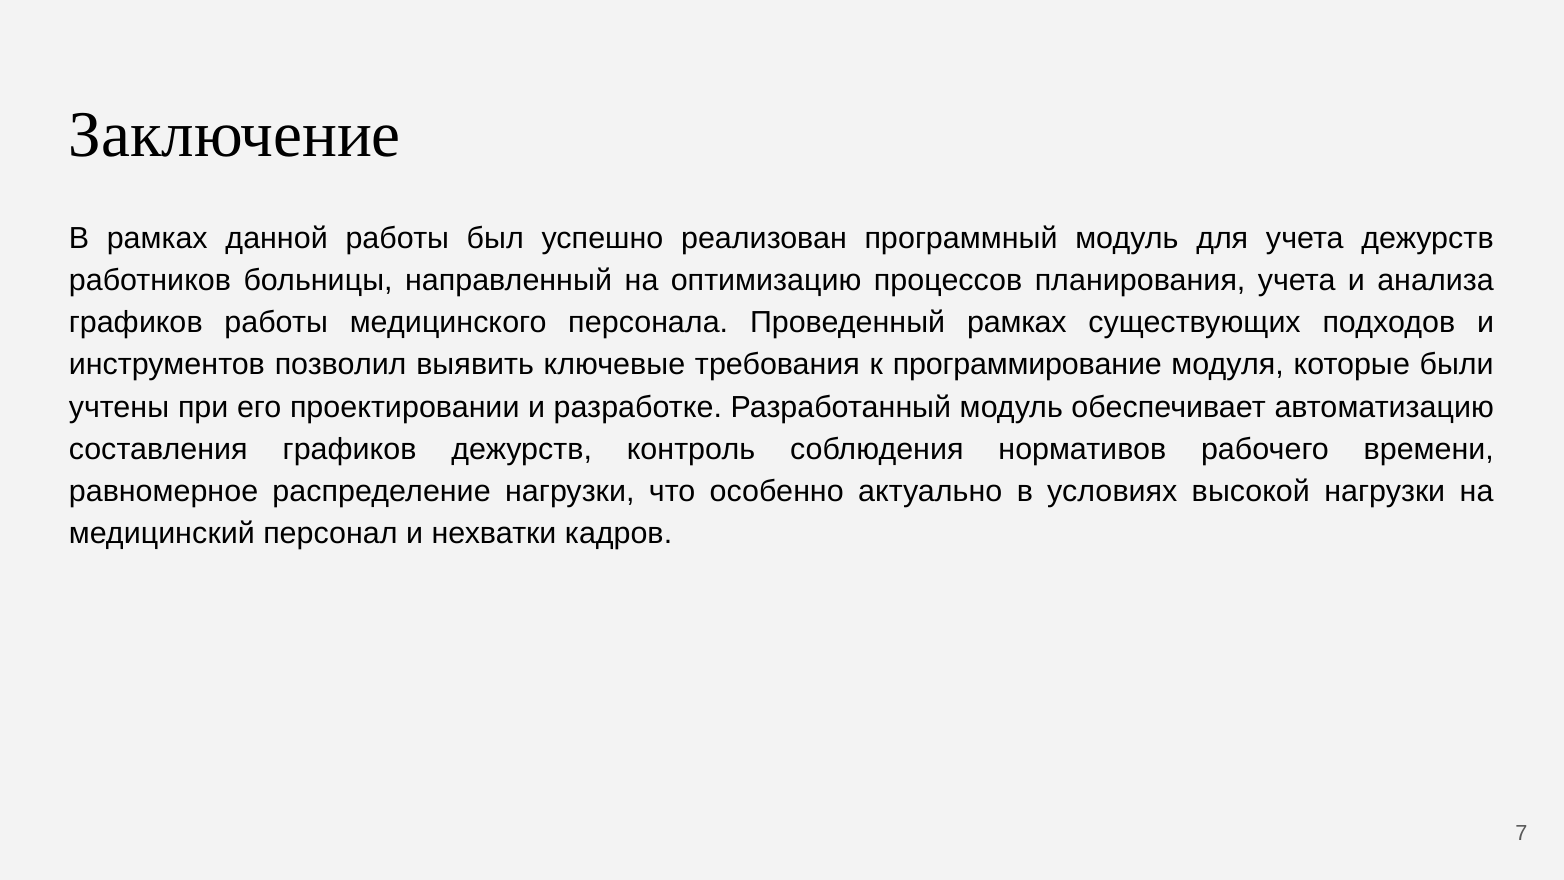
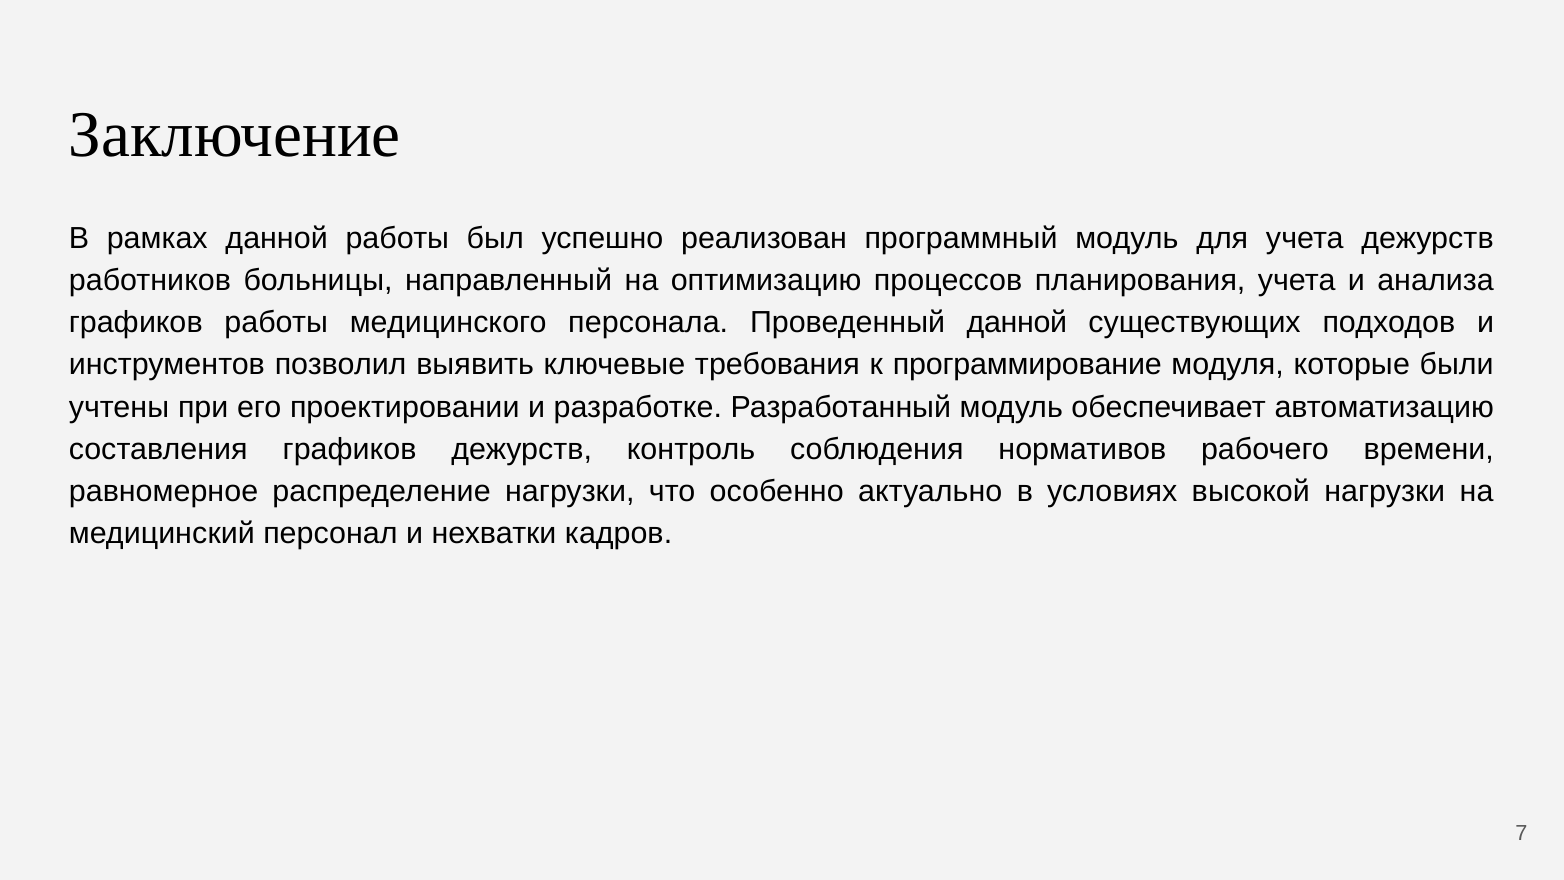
Проведенный рамках: рамках -> данной (1017, 323)
